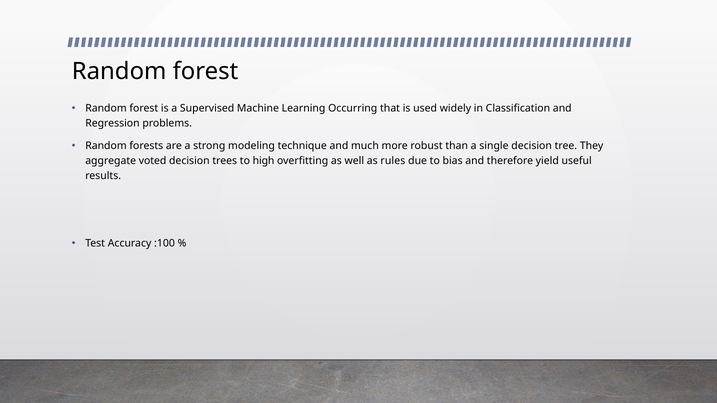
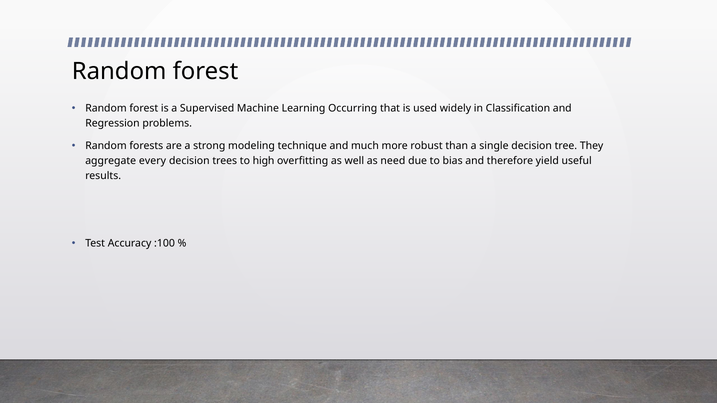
voted: voted -> every (152, 161)
rules: rules -> need (393, 161)
